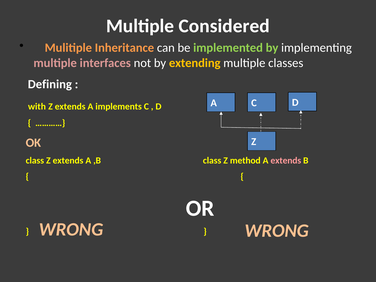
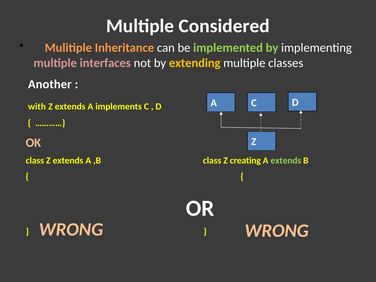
Defining: Defining -> Another (50, 84)
method: method -> creating (245, 160)
extends colour: pink -> light green (286, 160)
